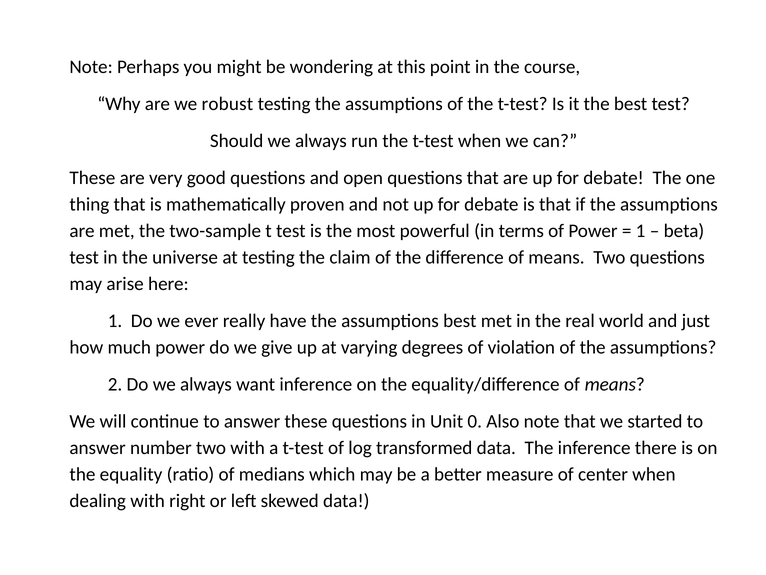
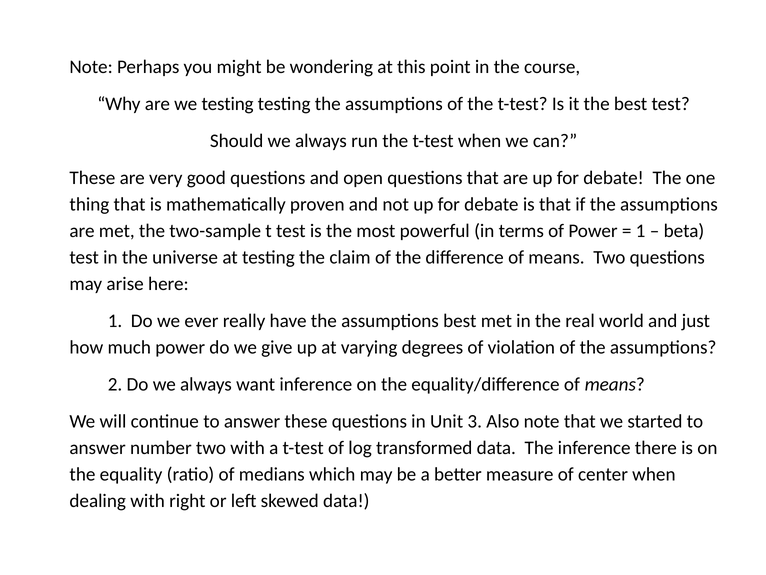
we robust: robust -> testing (228, 104)
0: 0 -> 3 (475, 421)
